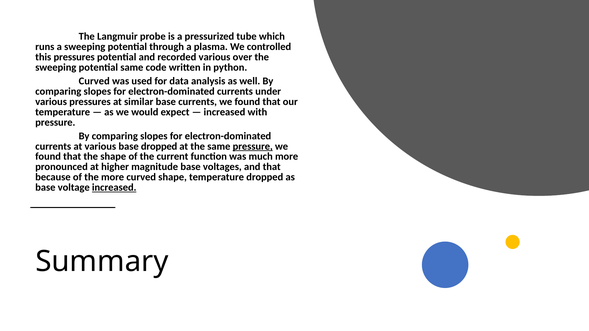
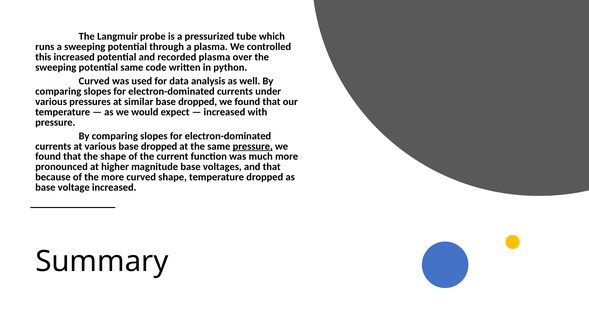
this pressures: pressures -> increased (74, 57)
recorded various: various -> plasma (214, 57)
similar base currents: currents -> dropped (198, 102)
increased underline: present -> none (114, 188)
